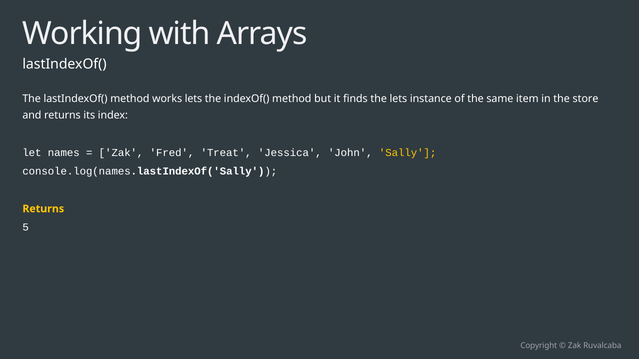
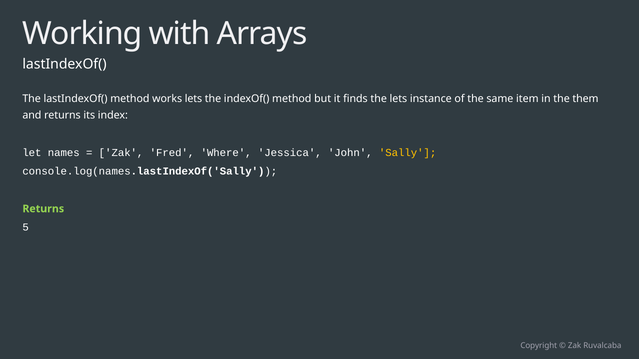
store: store -> them (586, 99)
Treat: Treat -> Where (226, 153)
Returns colour: yellow -> light green (43, 209)
